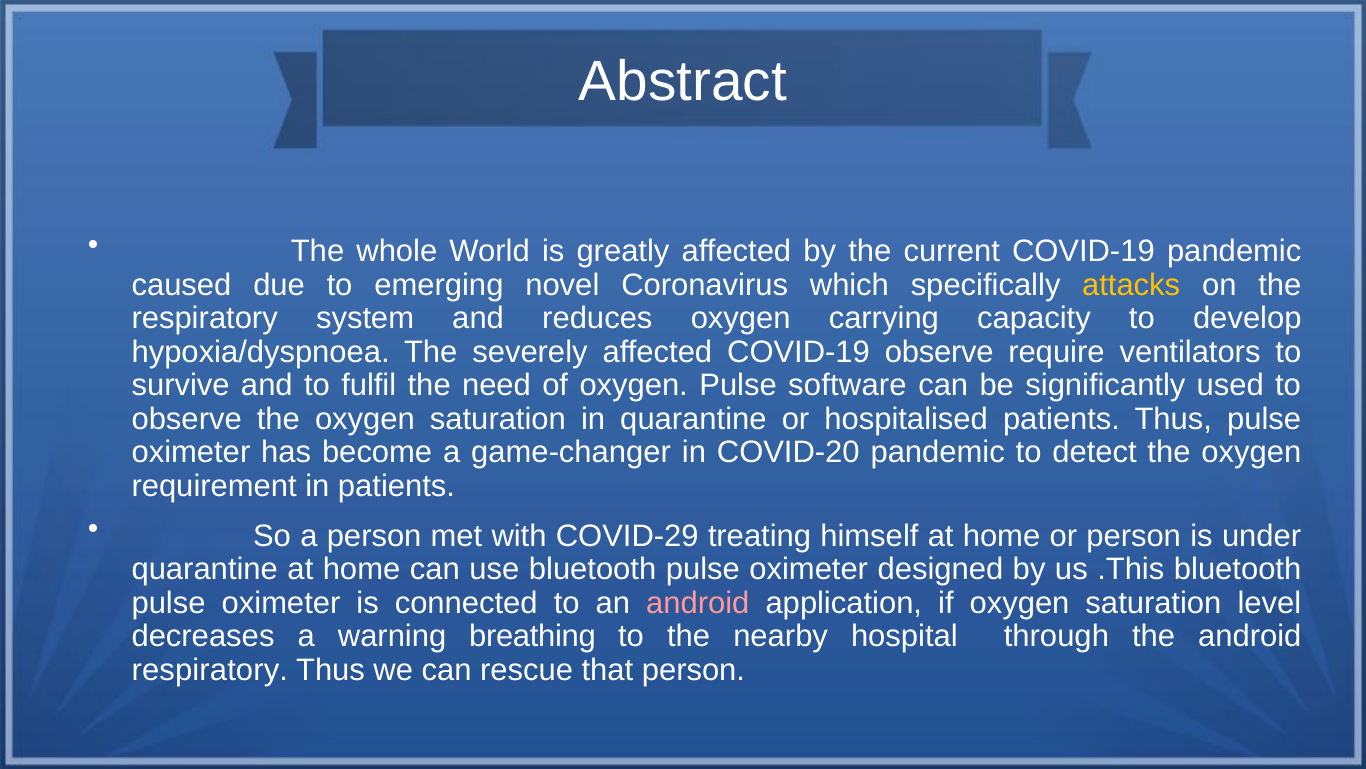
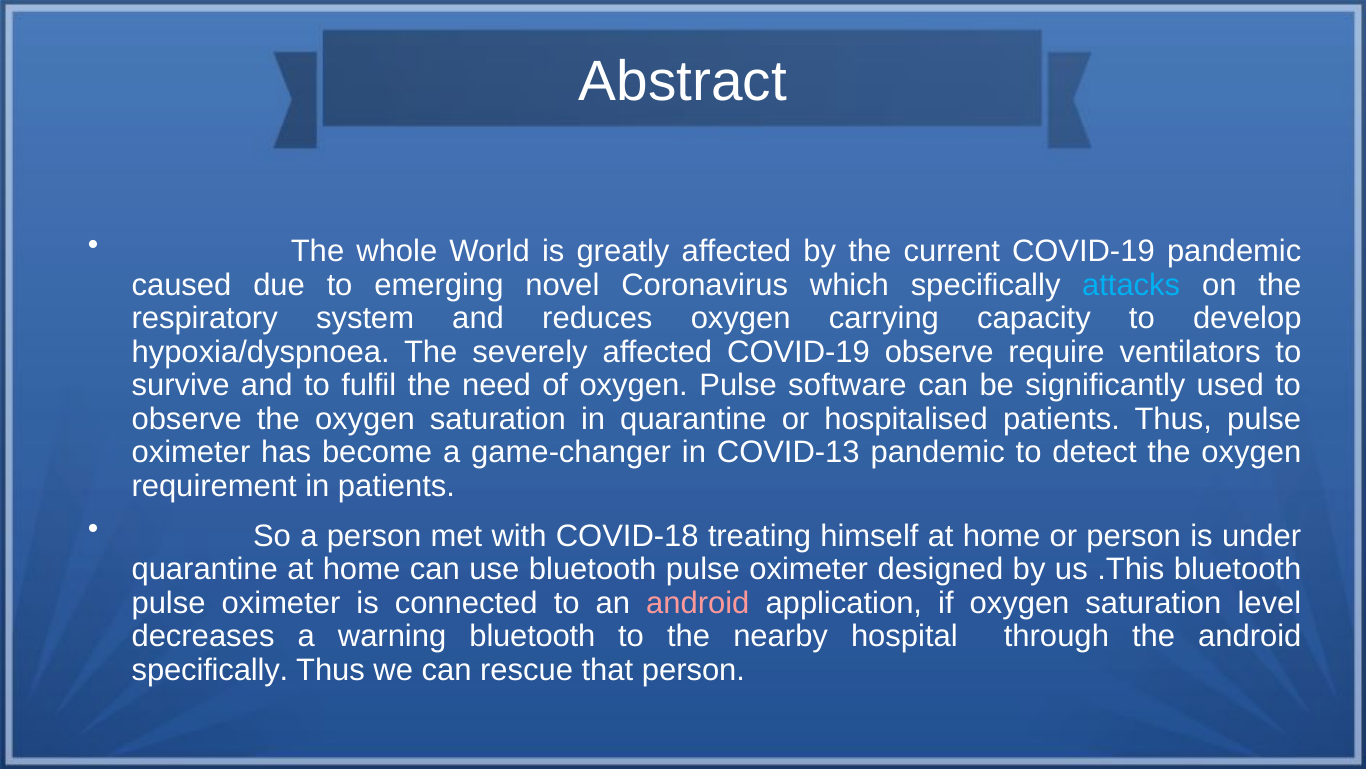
attacks colour: yellow -> light blue (1131, 285)
COVID-20: COVID-20 -> COVID-13 (788, 452)
COVID-29: COVID-29 -> COVID-18 (627, 536)
warning breathing: breathing -> bluetooth (532, 636)
respiratory: respiratory -> specifically (210, 669)
